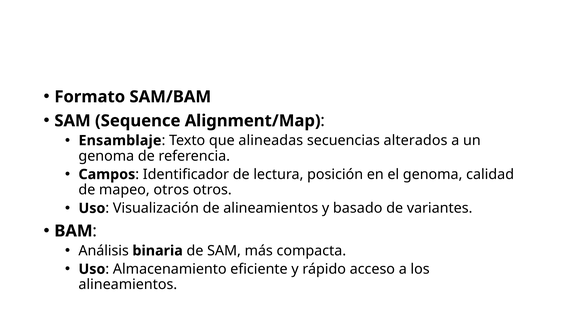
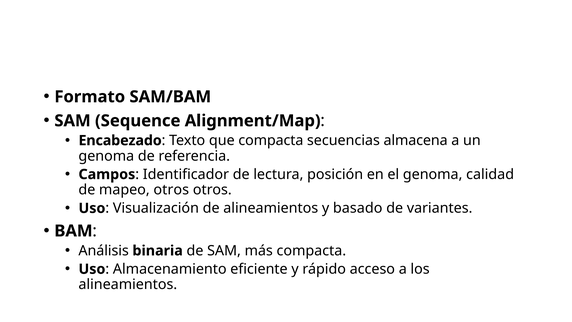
Ensamblaje: Ensamblaje -> Encabezado (120, 140)
que alineadas: alineadas -> compacta (271, 140)
alterados: alterados -> almacena (416, 140)
